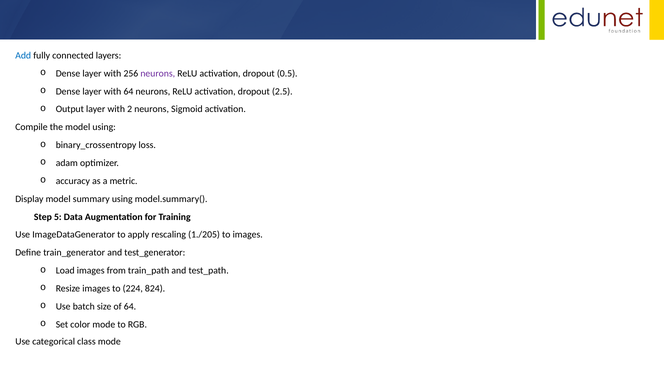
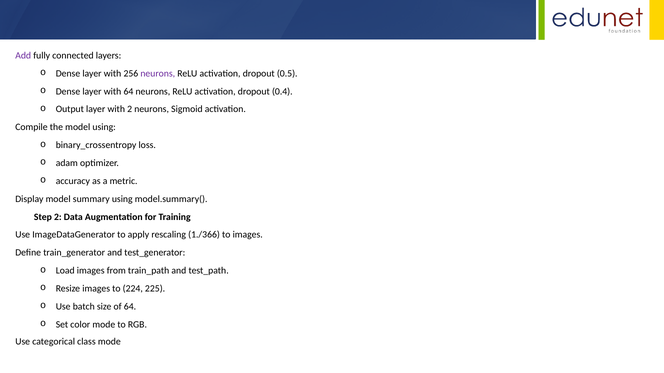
Add colour: blue -> purple (23, 56)
2.5: 2.5 -> 0.4 (282, 91)
Step 5: 5 -> 2 (58, 217)
1./205: 1./205 -> 1./366 (204, 235)
824: 824 -> 225 (155, 289)
